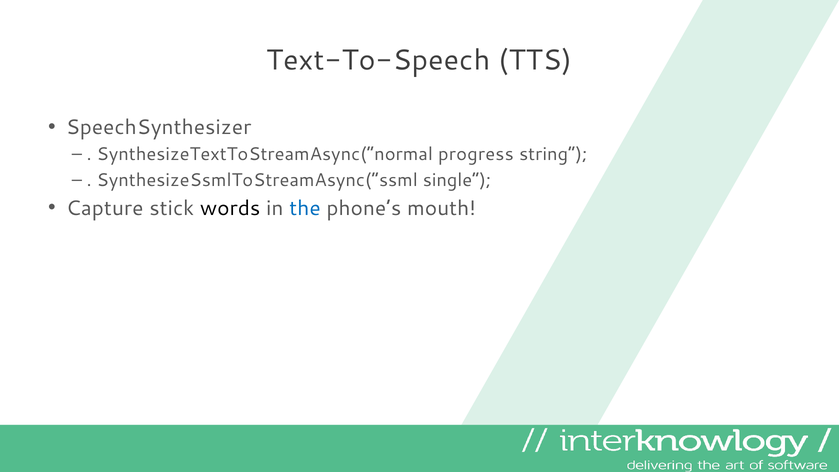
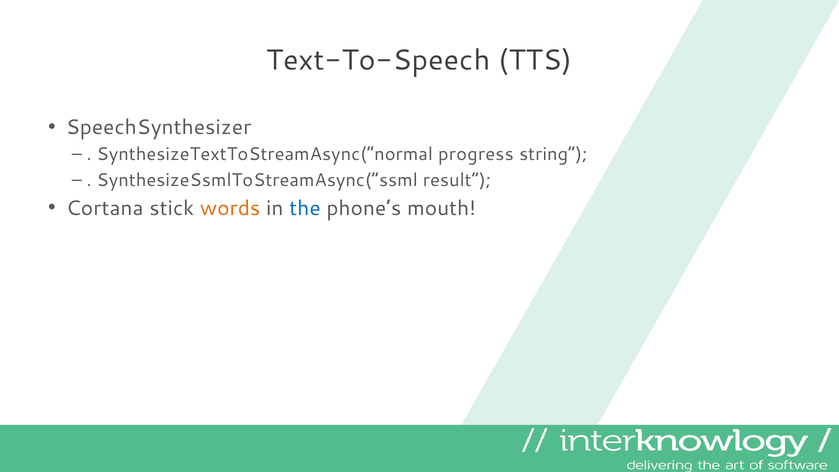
single: single -> result (457, 180)
Capture: Capture -> Cortana (105, 208)
words colour: black -> orange (230, 208)
